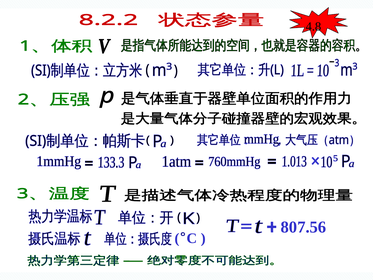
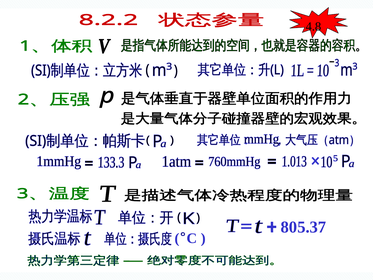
807.56: 807.56 -> 805.37 (303, 227)
